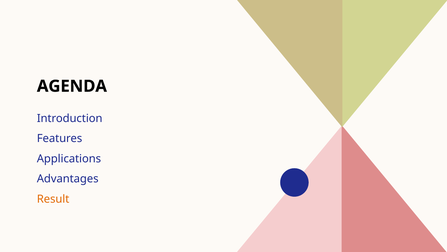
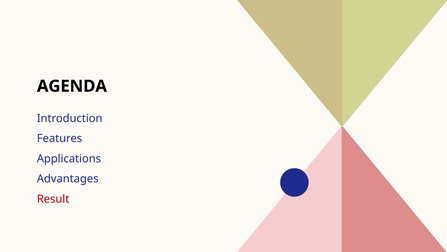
Result colour: orange -> red (53, 199)
